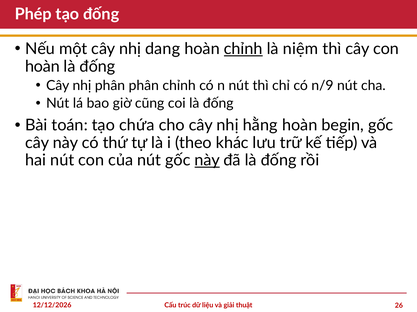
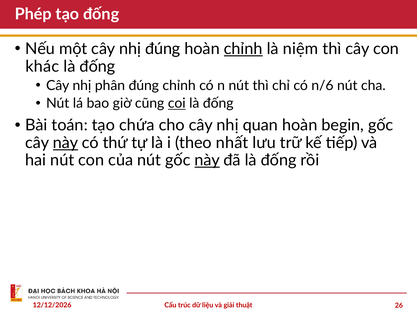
nhị dang: dang -> đúng (163, 49)
hoàn: hoàn -> khác (42, 67)
phân phân: phân -> đúng (144, 86)
n/9: n/9 -> n/6 (322, 86)
coi underline: none -> present (177, 104)
hằng: hằng -> quan (260, 126)
này underline: none -> present (66, 143)
khác: khác -> nhất (232, 143)
